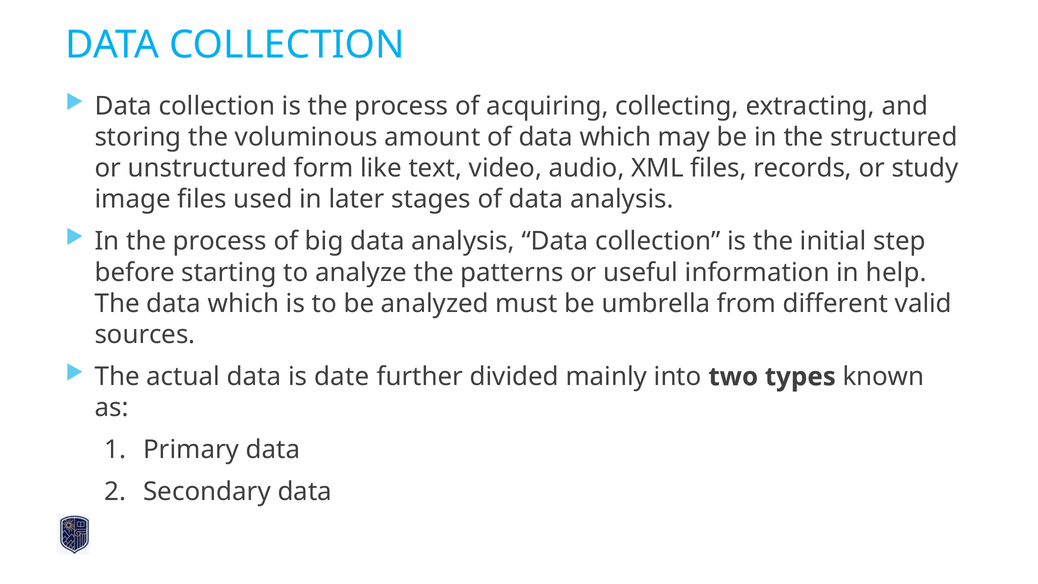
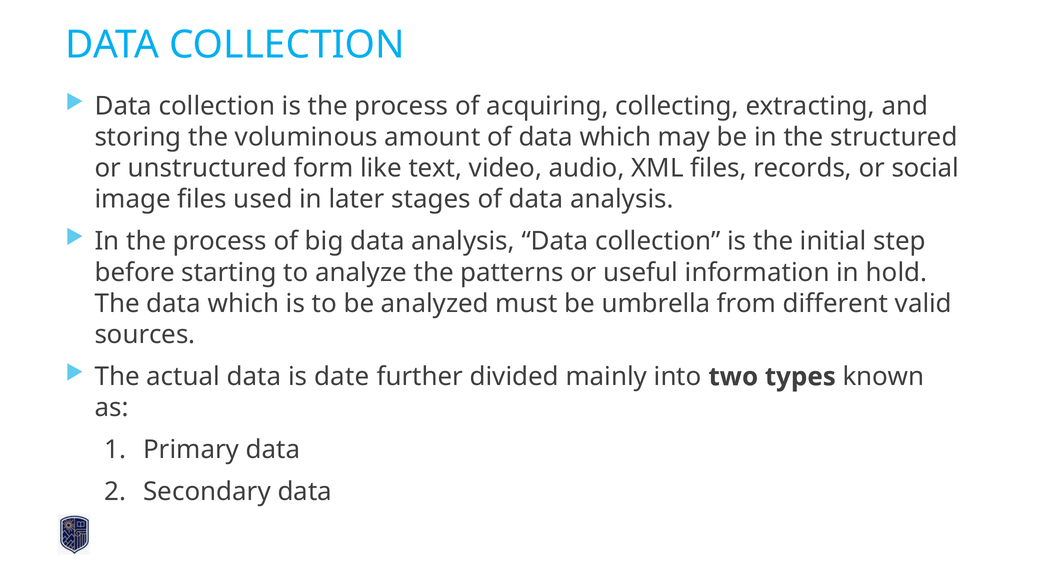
study: study -> social (925, 168)
help: help -> hold (896, 272)
